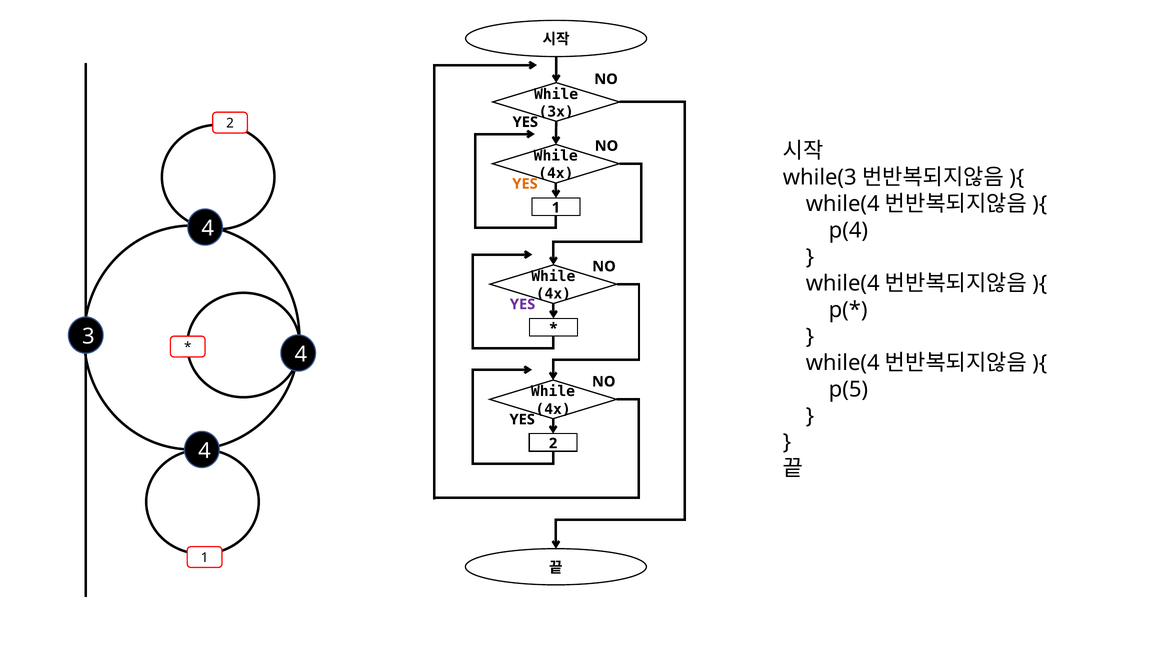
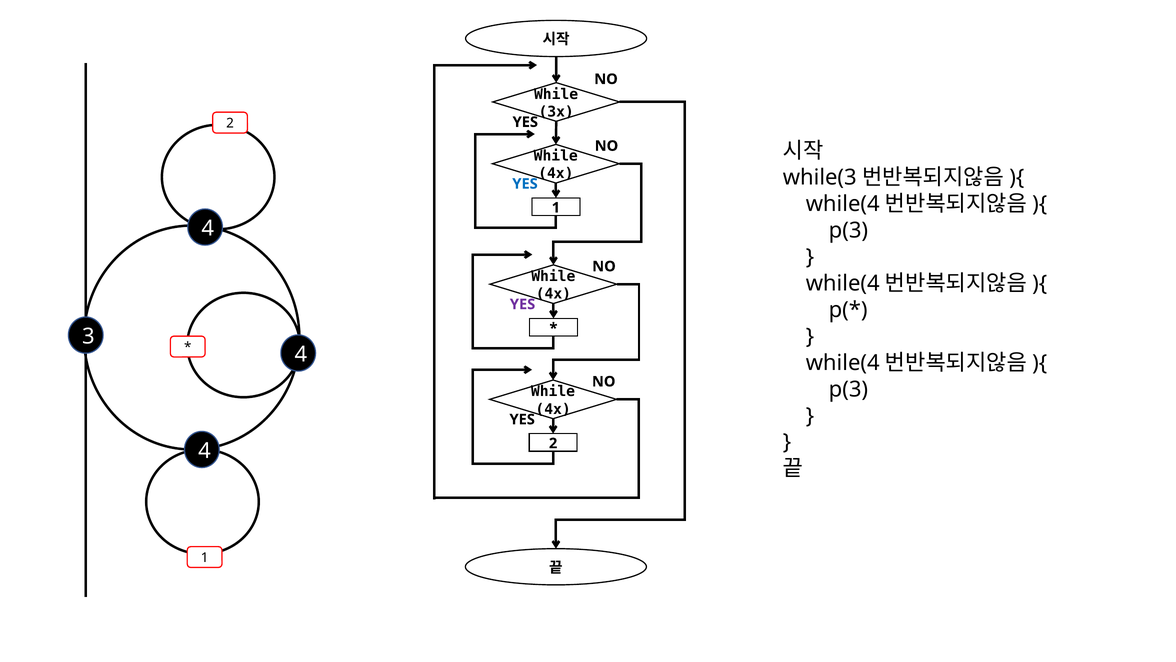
YES colour: orange -> blue (525, 184)
p(4: p(4 -> p(3 (848, 230)
p(5: p(5 -> p(3 (848, 389)
